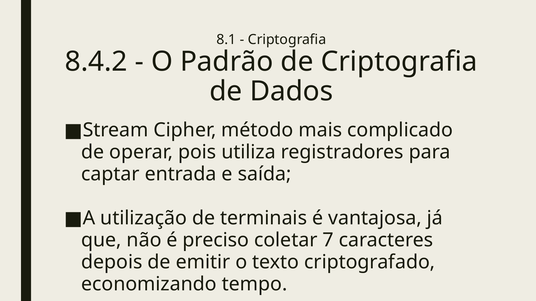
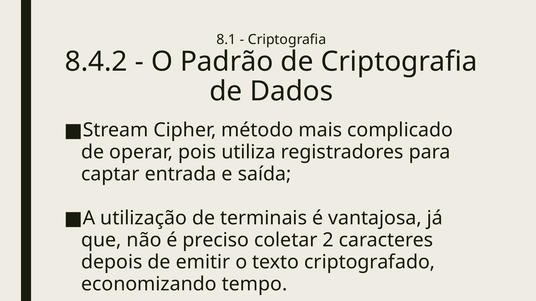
7: 7 -> 2 (328, 240)
